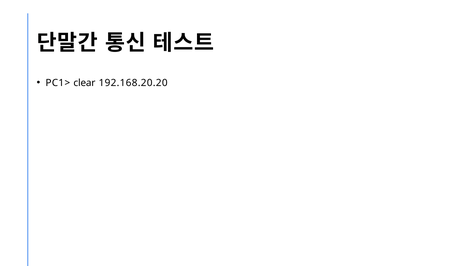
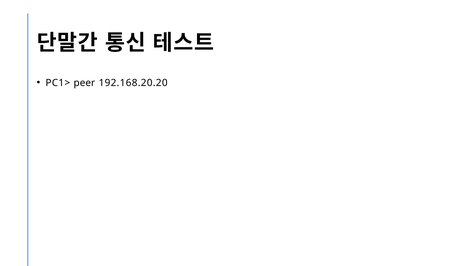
clear: clear -> peer (84, 83)
